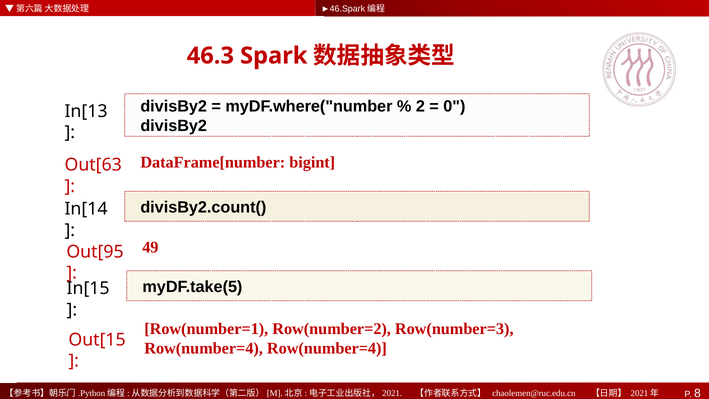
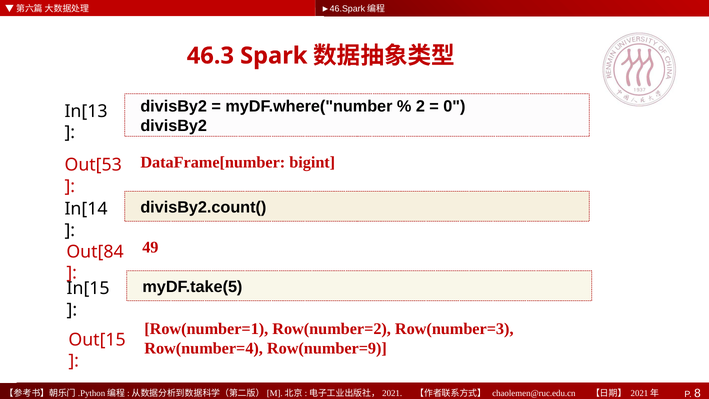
Out[63: Out[63 -> Out[53 (93, 165)
Out[95: Out[95 -> Out[84 (95, 252)
Row(number=4 Row(number=4: Row(number=4 -> Row(number=9 (327, 348)
